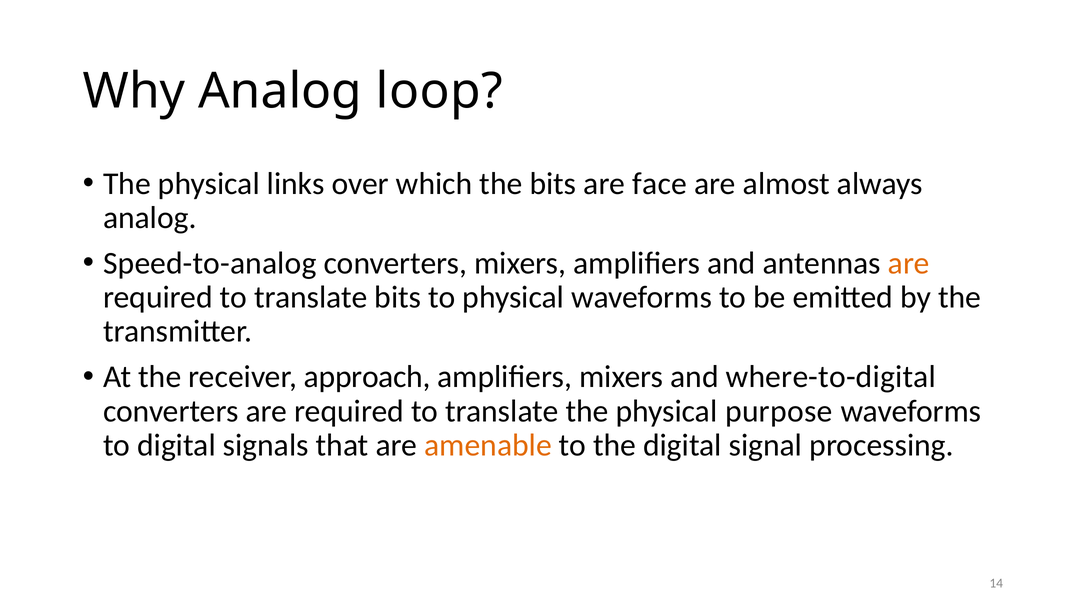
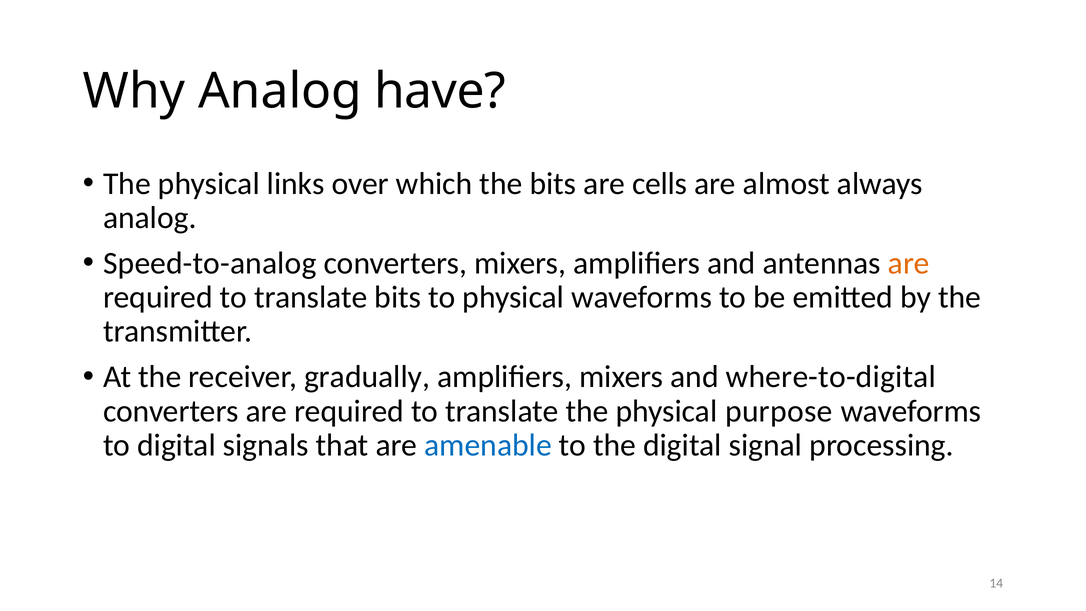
loop: loop -> have (440, 91)
face: face -> cells (660, 184)
approach: approach -> gradually (367, 377)
amenable colour: orange -> blue (488, 445)
